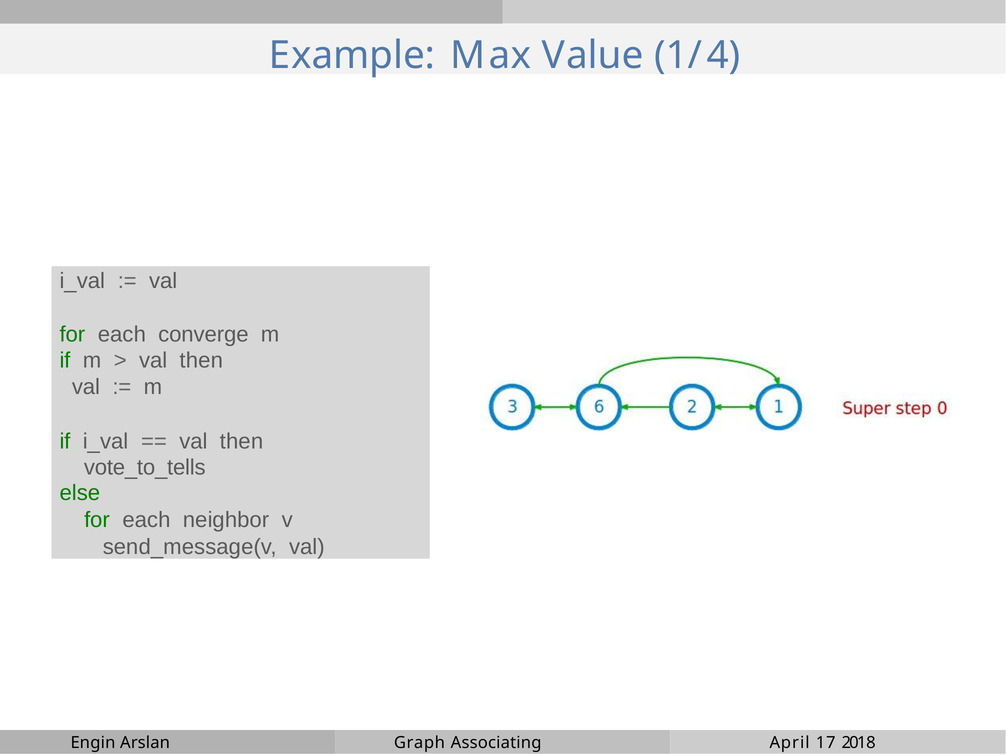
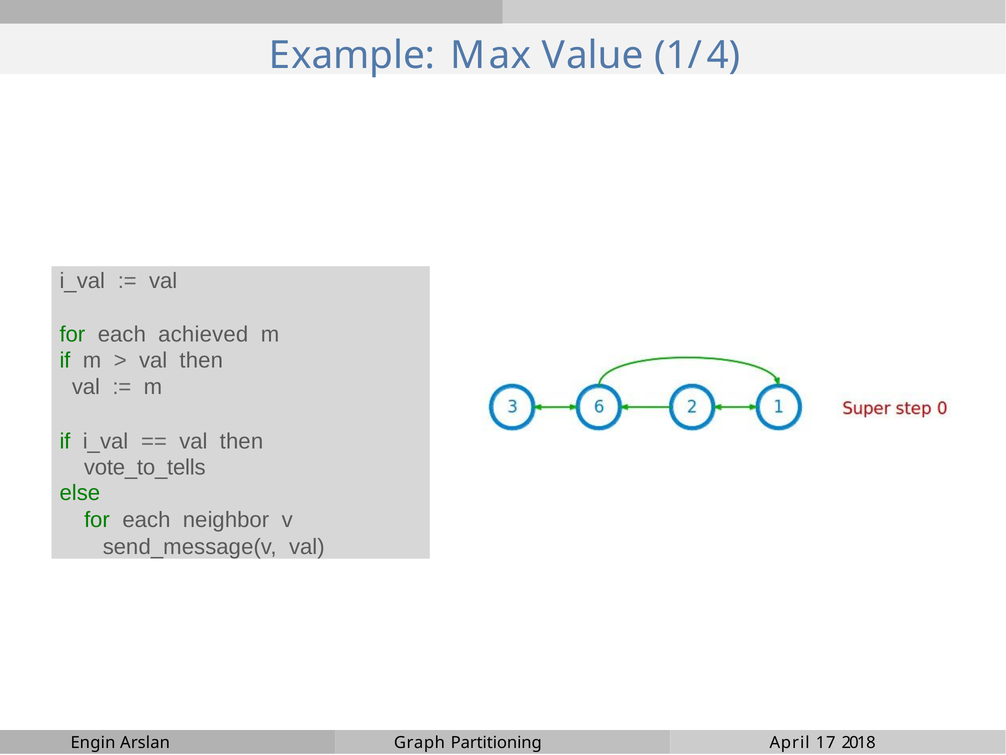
converge: converge -> achieved (203, 334)
Associating: Associating -> Partitioning (496, 743)
